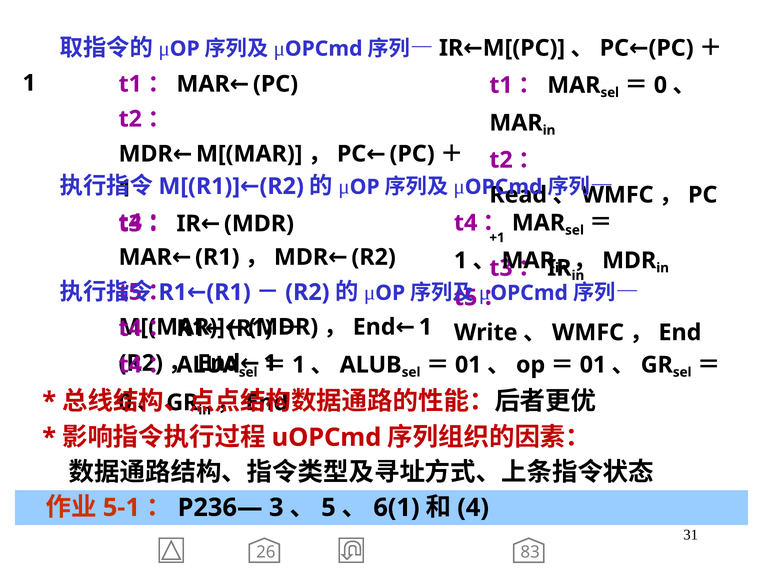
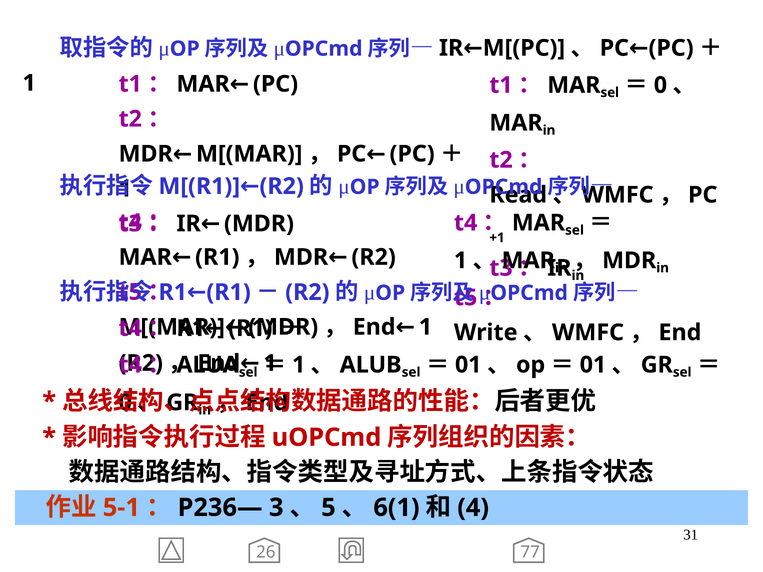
83: 83 -> 77 (530, 553)
